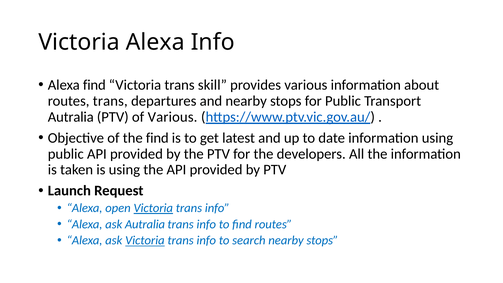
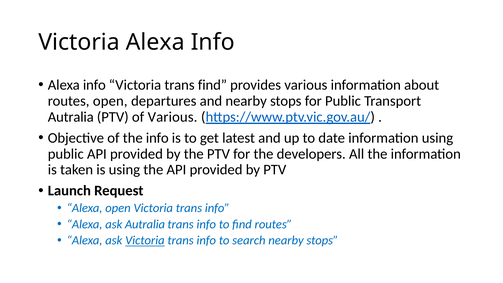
find: find -> info (94, 85)
trans skill: skill -> find (212, 85)
routes trans: trans -> open (110, 101)
the find: find -> info (157, 138)
Victoria underline: present -> none (153, 208)
